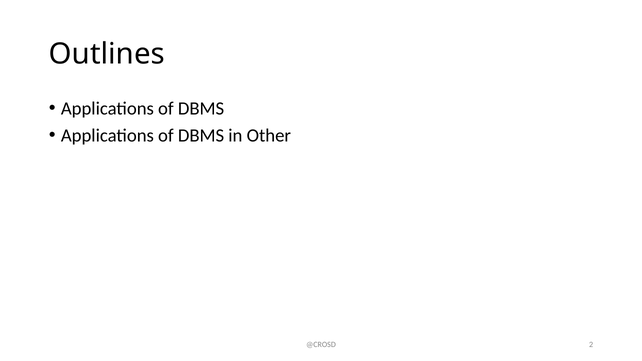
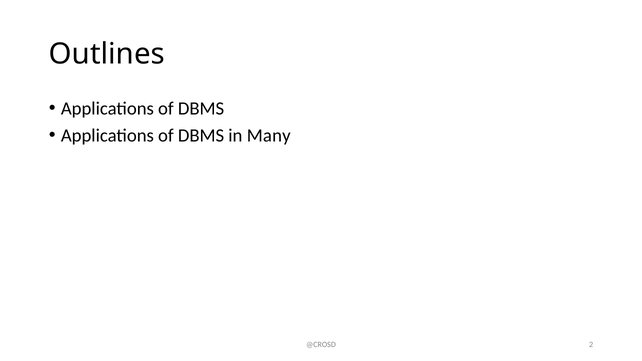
Other: Other -> Many (269, 135)
